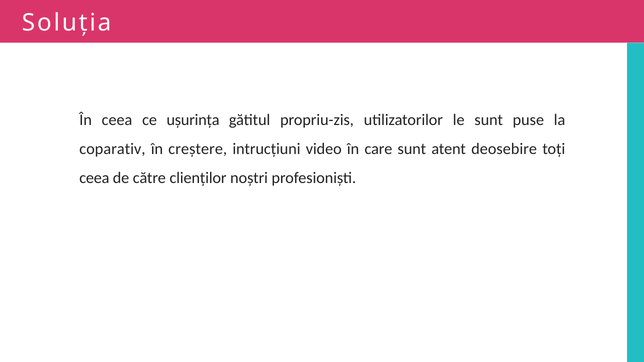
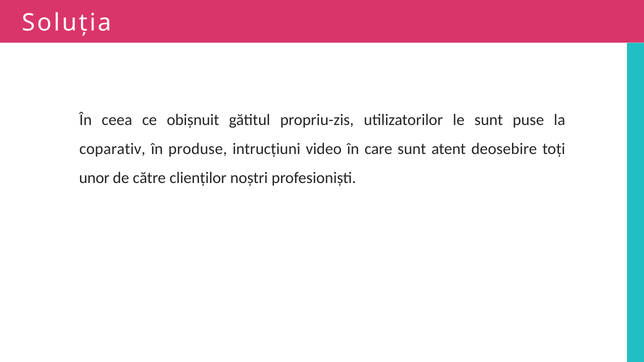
ușurința: ușurința -> obișnuit (193, 120)
creștere: creștere -> produse (198, 149)
ceea: ceea -> unor (94, 178)
